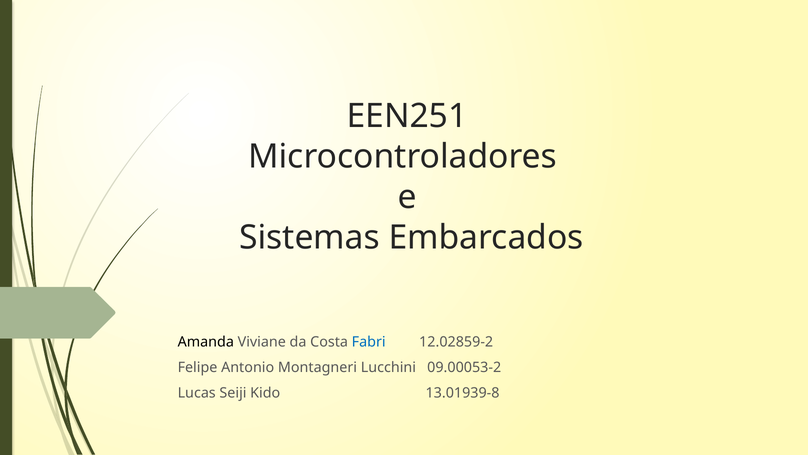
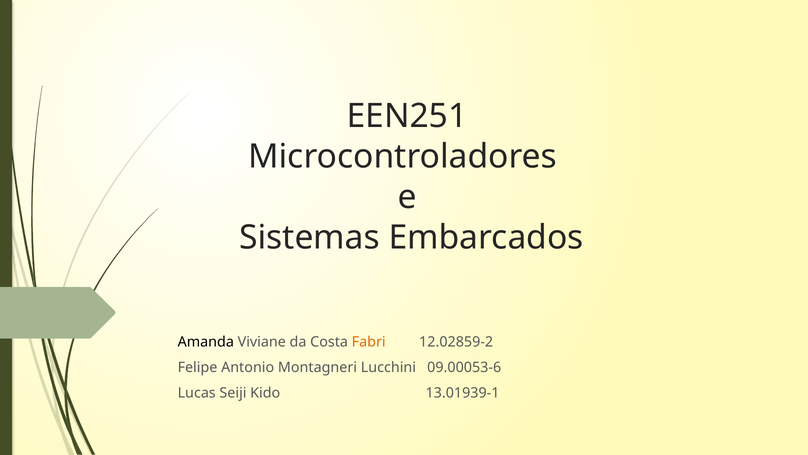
Fabri colour: blue -> orange (369, 342)
09.00053-2: 09.00053-2 -> 09.00053-6 (464, 367)
13.01939-8: 13.01939-8 -> 13.01939-1 (463, 393)
